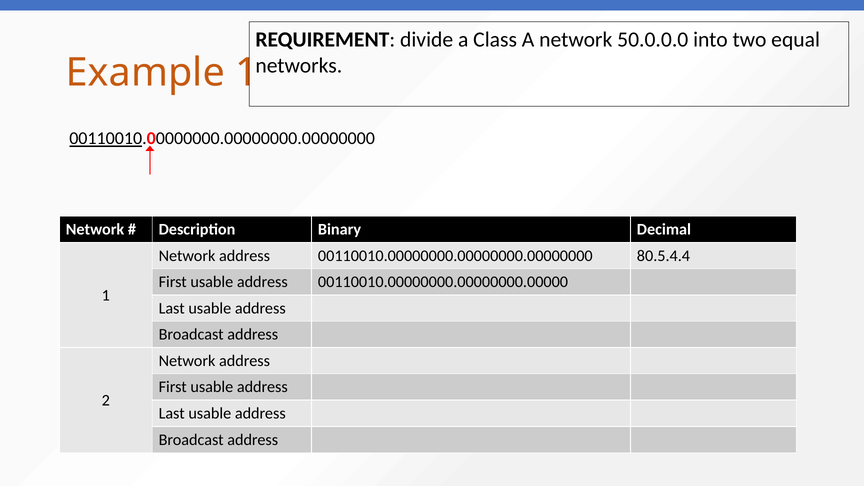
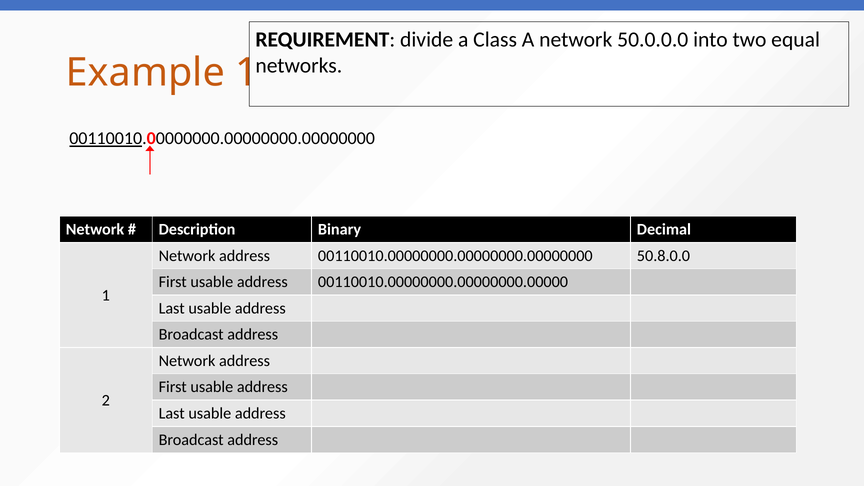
80.5.4.4: 80.5.4.4 -> 50.8.0.0 (663, 256)
